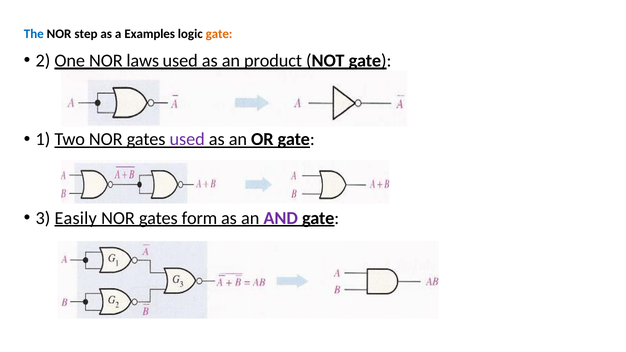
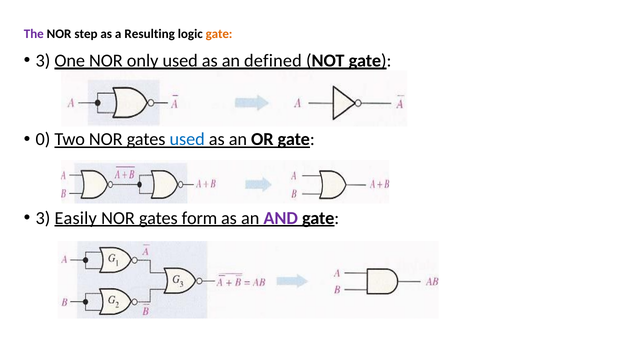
The colour: blue -> purple (34, 34)
Examples: Examples -> Resulting (150, 34)
2: 2 -> 3 (43, 61)
laws: laws -> only (143, 61)
product: product -> defined (273, 61)
1: 1 -> 0 (43, 139)
used colour: purple -> blue (187, 139)
